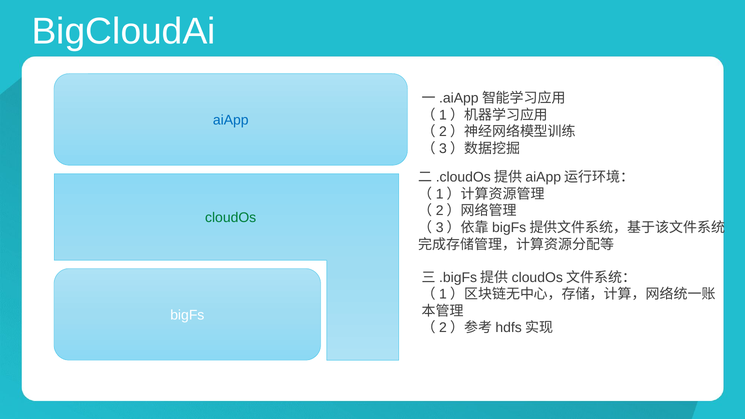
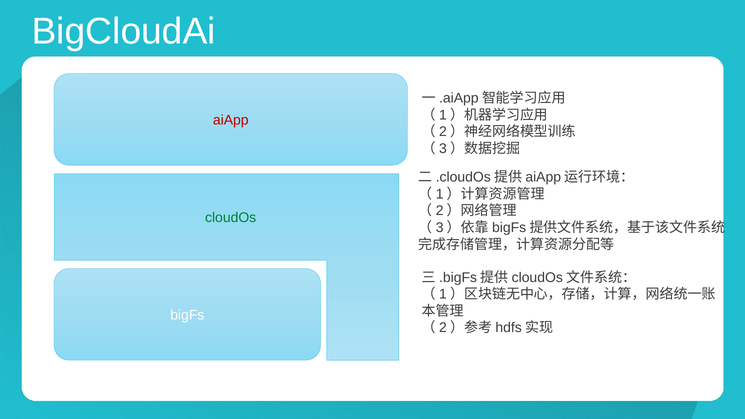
aiApp colour: blue -> red (231, 120)
